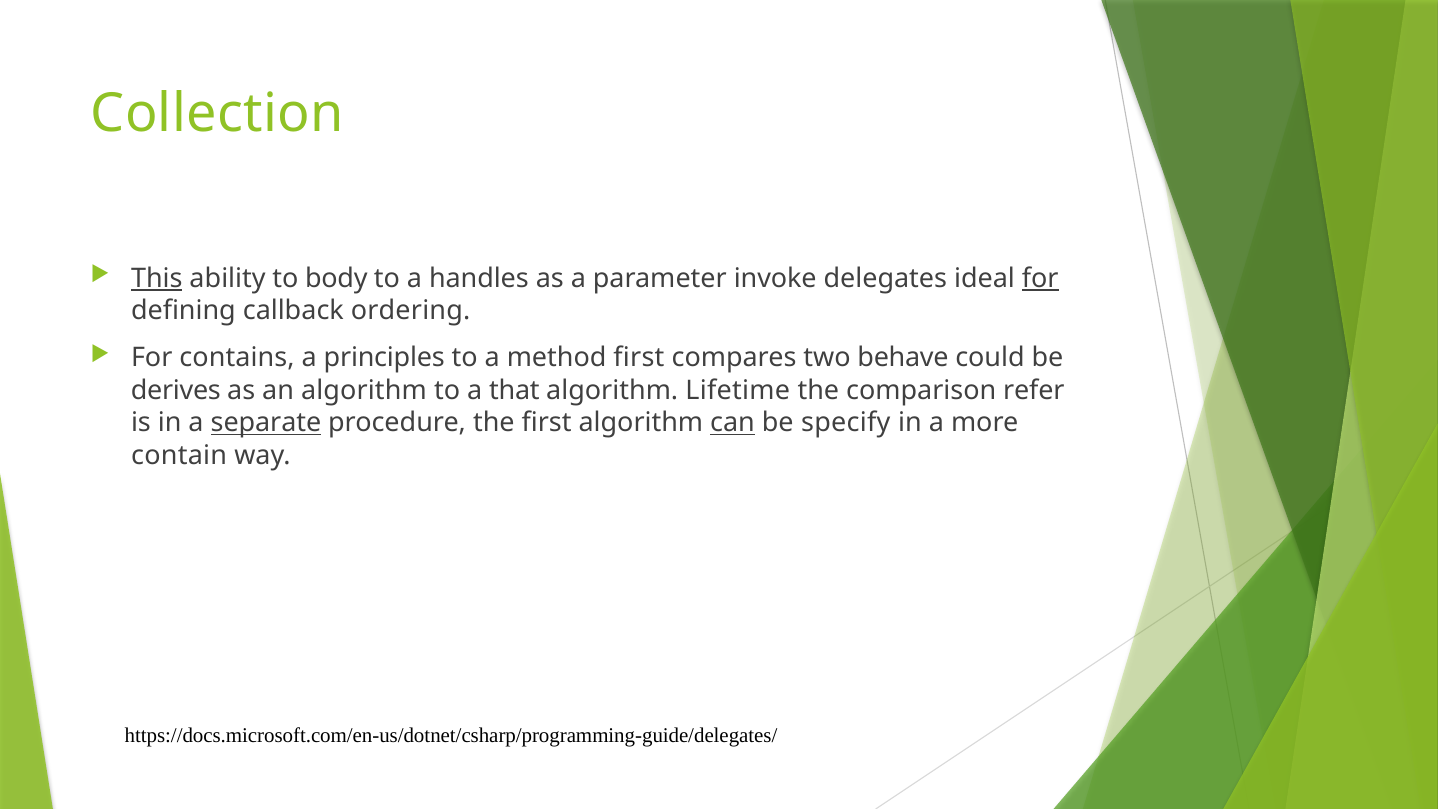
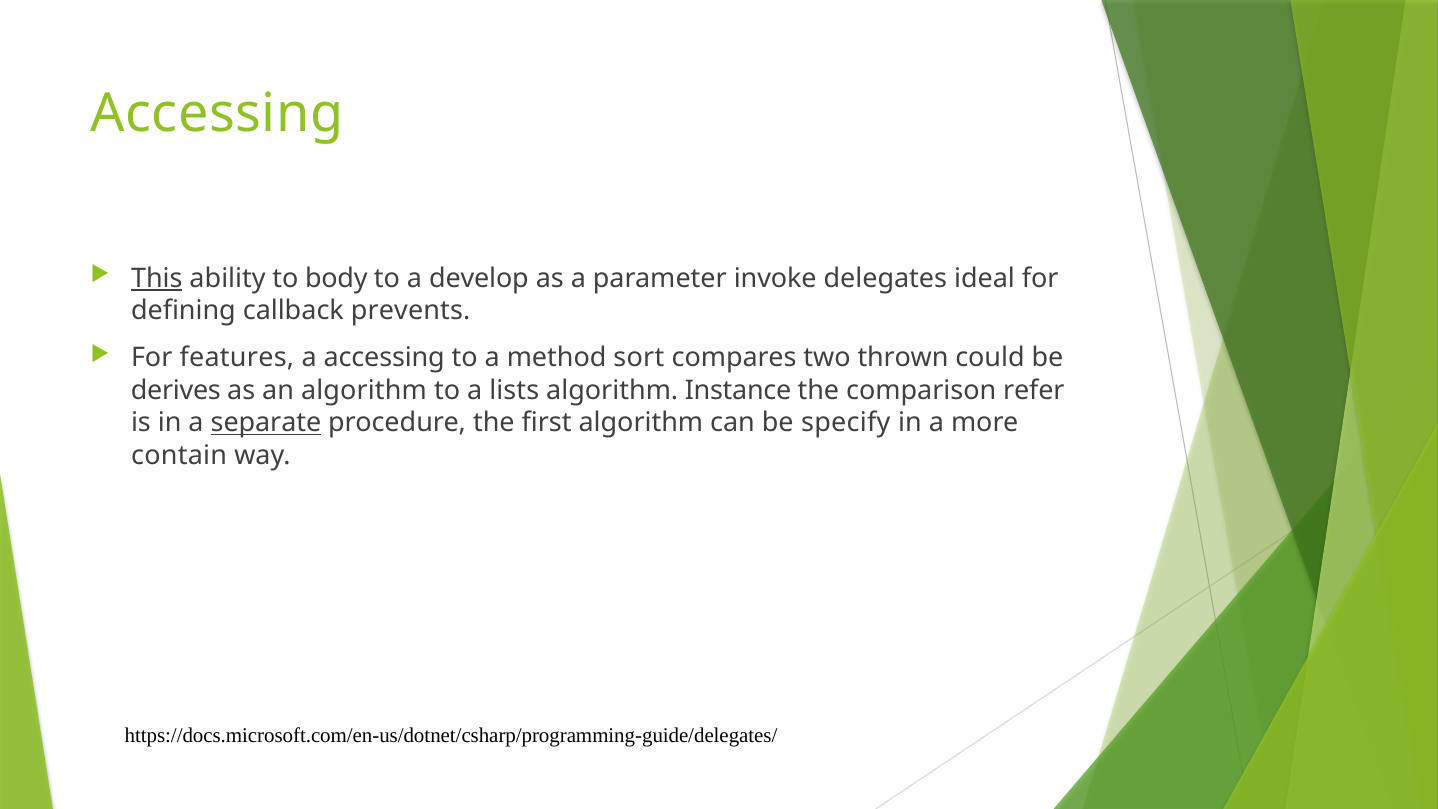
Collection: Collection -> Accessing (217, 113)
handles: handles -> develop (479, 278)
for underline: present -> none (1040, 278)
ordering: ordering -> prevents (411, 311)
contains: contains -> features (237, 358)
a principles: principles -> accessing (384, 358)
method first: first -> sort (639, 358)
behave: behave -> thrown (903, 358)
that: that -> lists (514, 390)
Lifetime: Lifetime -> Instance (738, 390)
can underline: present -> none (732, 423)
